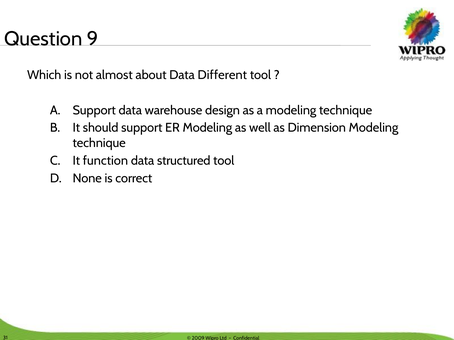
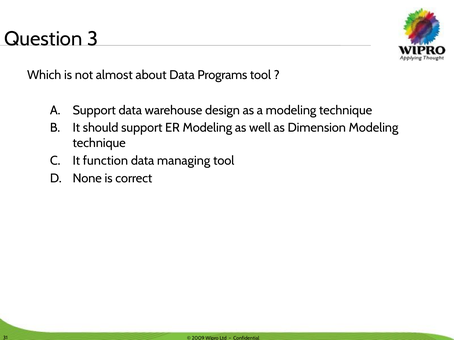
9: 9 -> 3 (93, 39)
Different: Different -> Programs (222, 75)
structured: structured -> managing (184, 161)
